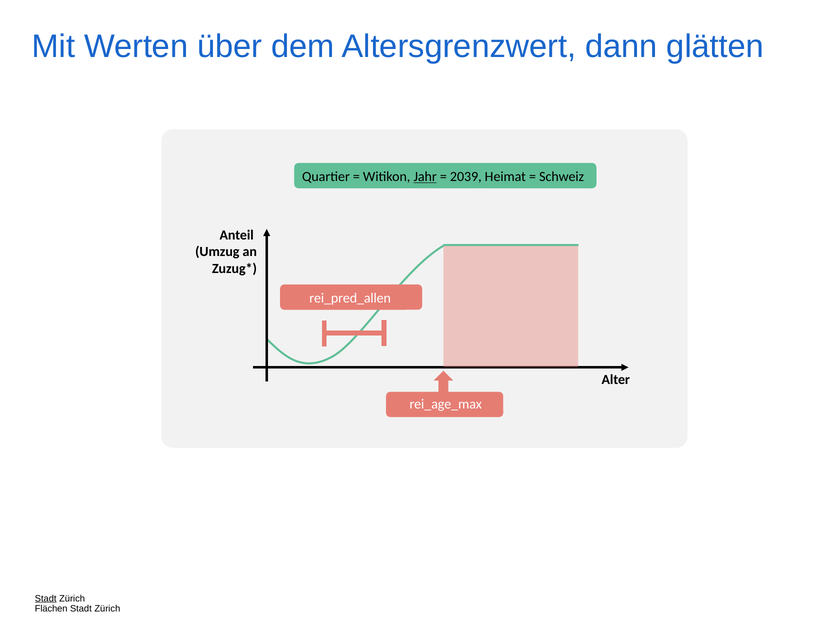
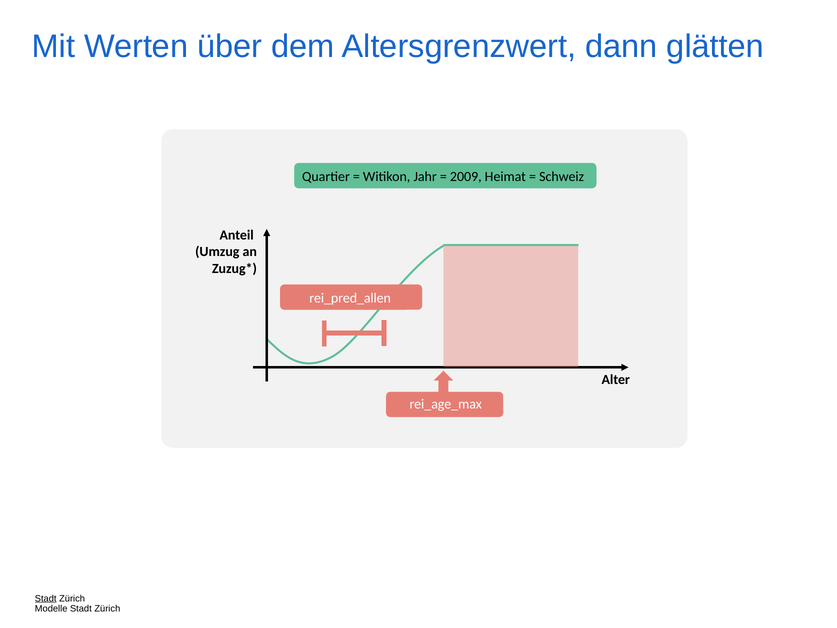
Jahr underline: present -> none (425, 177)
2039: 2039 -> 2009 (466, 177)
Flächen: Flächen -> Modelle (51, 608)
